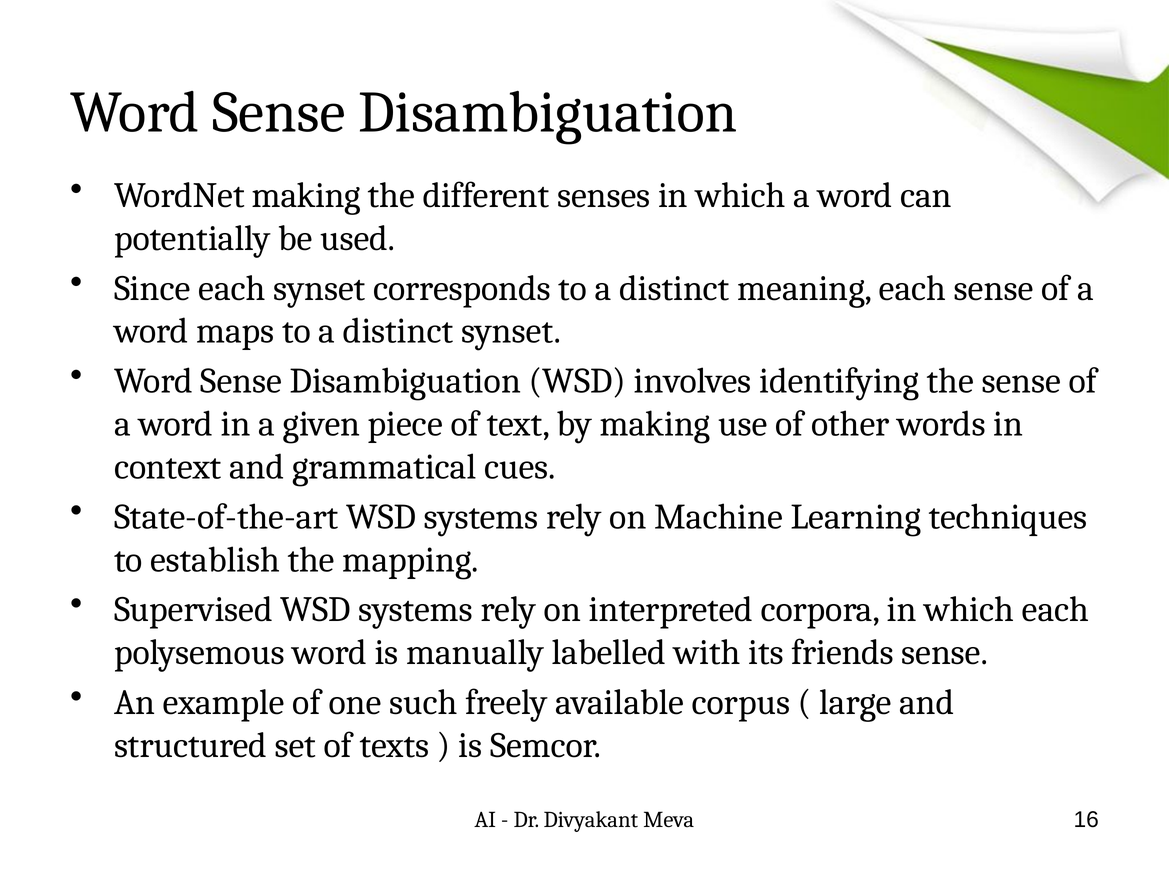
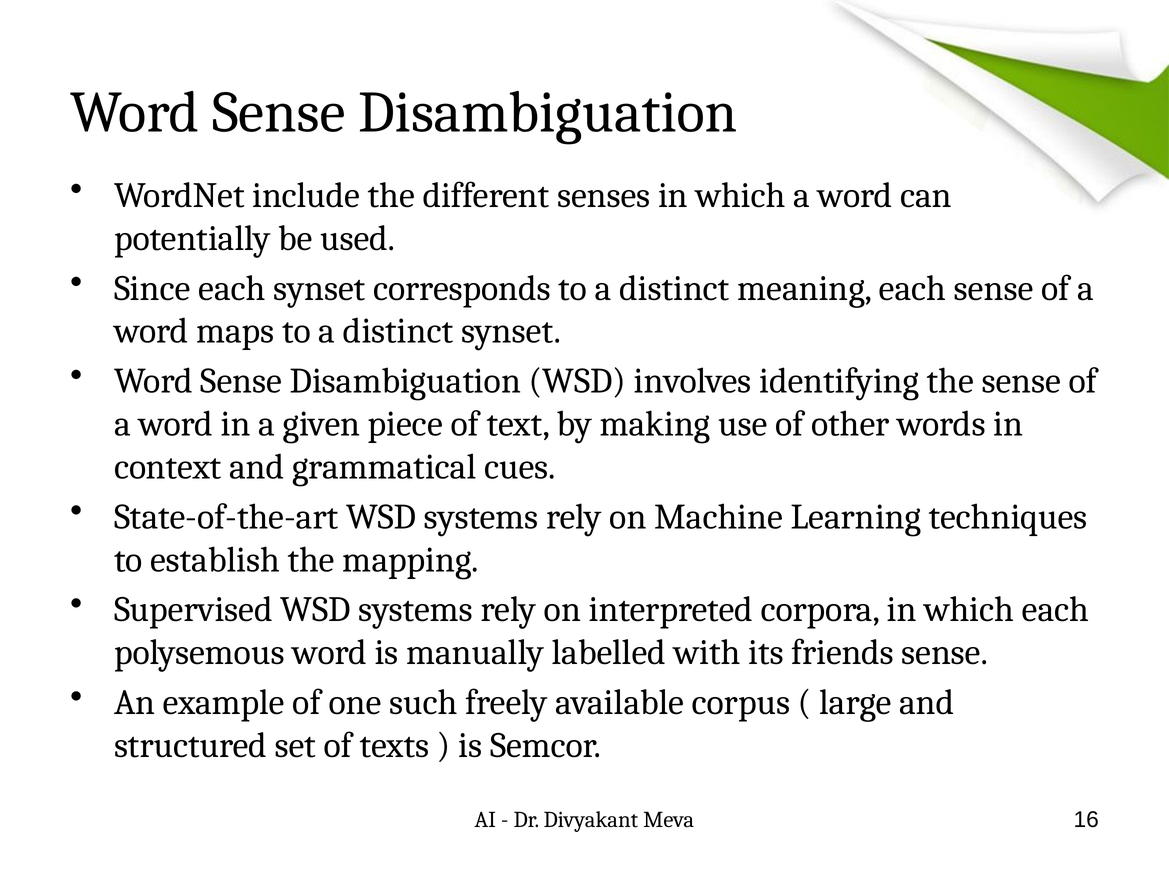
WordNet making: making -> include (306, 195)
